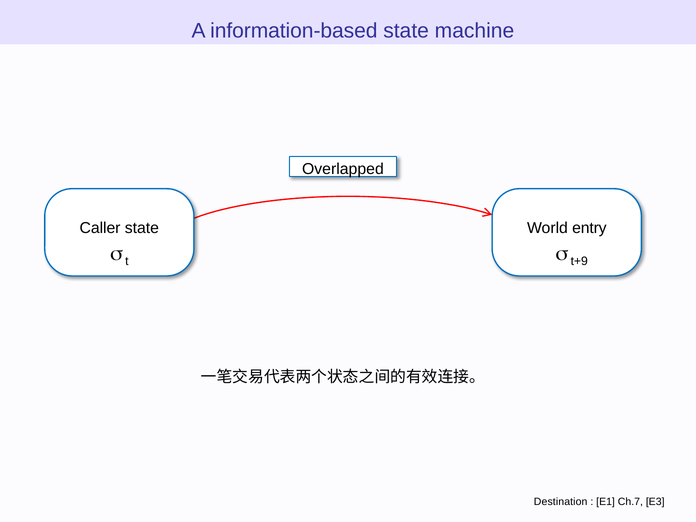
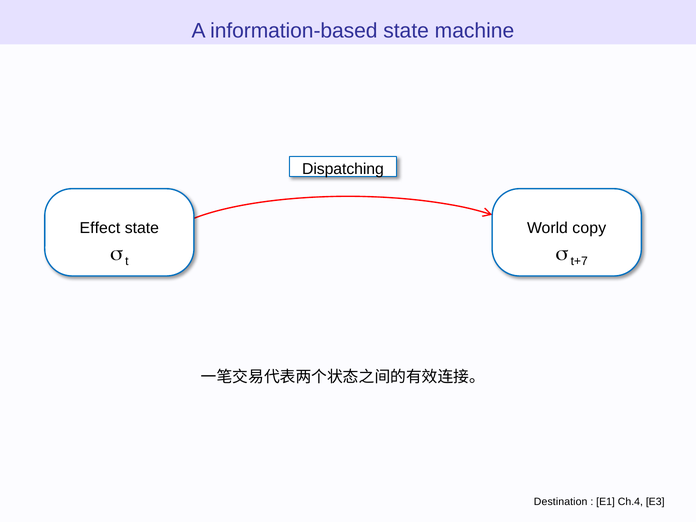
Overlapped: Overlapped -> Dispatching (343, 169)
Caller: Caller -> Effect (100, 228)
entry: entry -> copy (589, 228)
t+9: t+9 -> t+7 (579, 261)
Ch.7: Ch.7 -> Ch.4 (630, 502)
